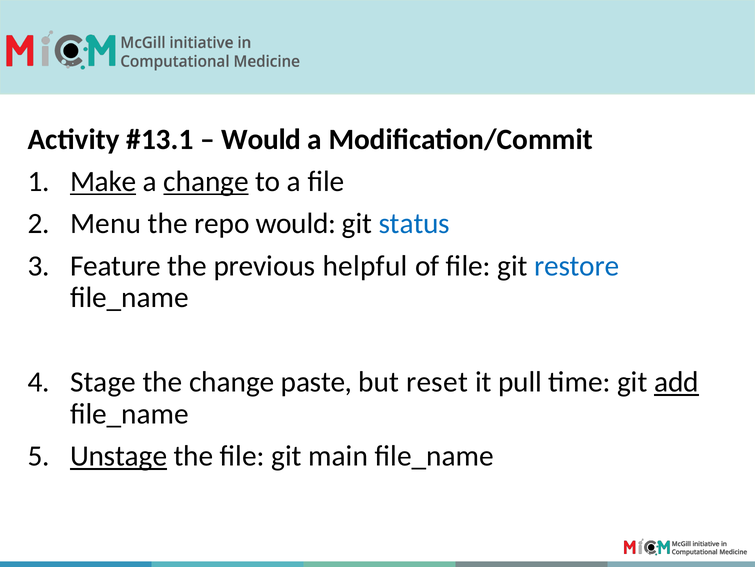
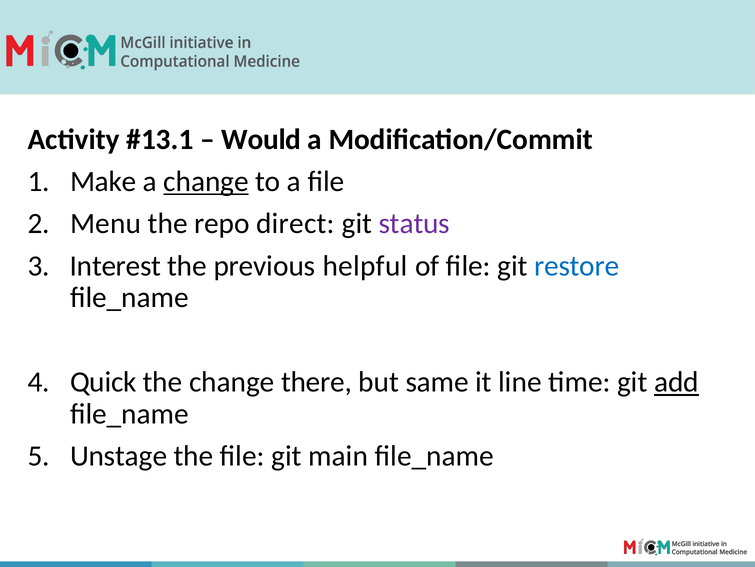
Make underline: present -> none (103, 181)
repo would: would -> direct (295, 223)
status colour: blue -> purple (414, 223)
Feature: Feature -> Interest (115, 266)
Stage: Stage -> Quick (103, 382)
paste: paste -> there (317, 382)
reset: reset -> same (437, 382)
pull: pull -> line (520, 382)
Unstage underline: present -> none (119, 456)
